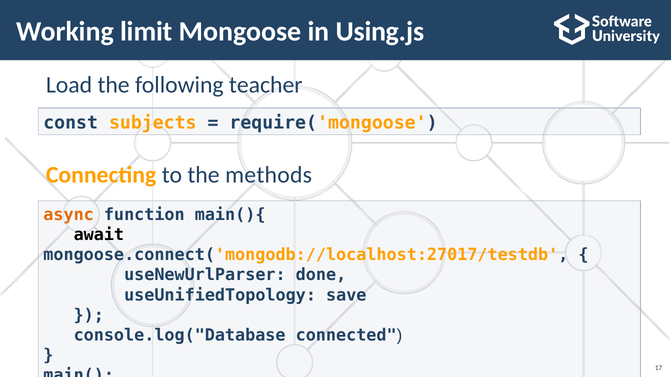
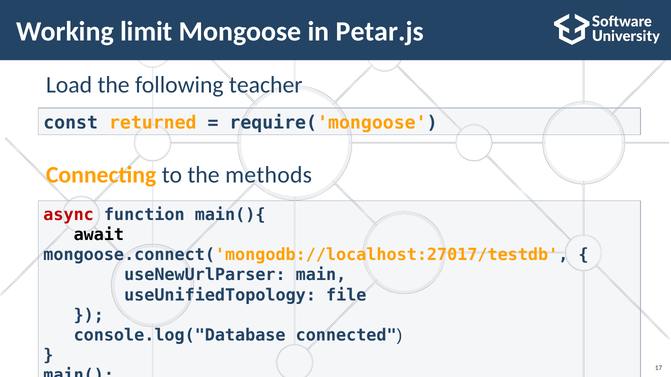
Using.js: Using.js -> Petar.js (380, 32)
subjects: subjects -> returned (153, 123)
async colour: orange -> red (69, 215)
done: done -> main (321, 275)
save: save -> file (346, 295)
